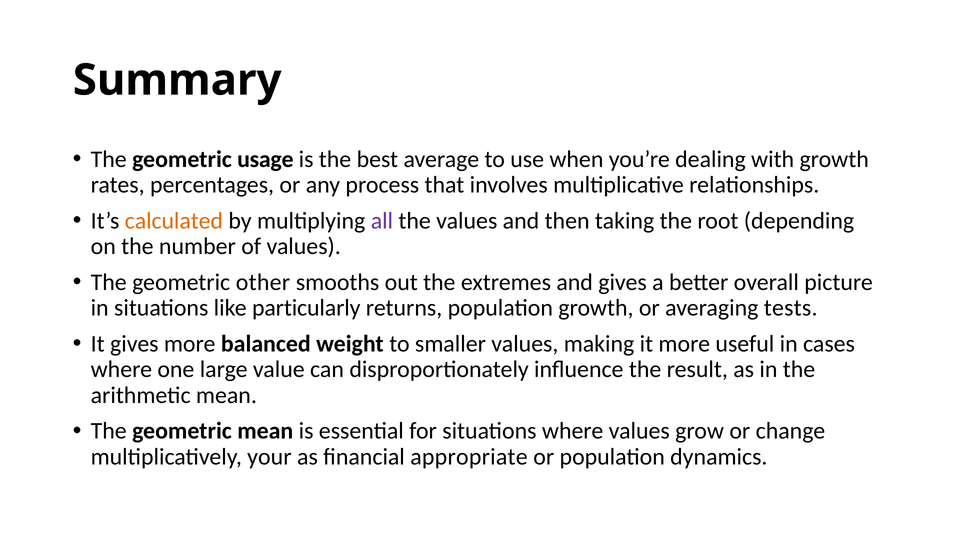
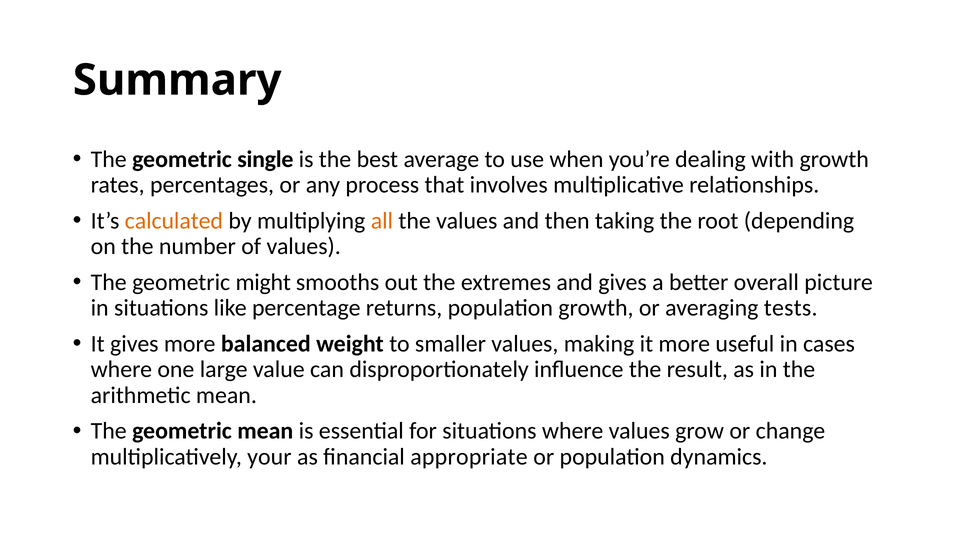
usage: usage -> single (265, 159)
all colour: purple -> orange (382, 221)
other: other -> might (263, 282)
particularly: particularly -> percentage (306, 308)
